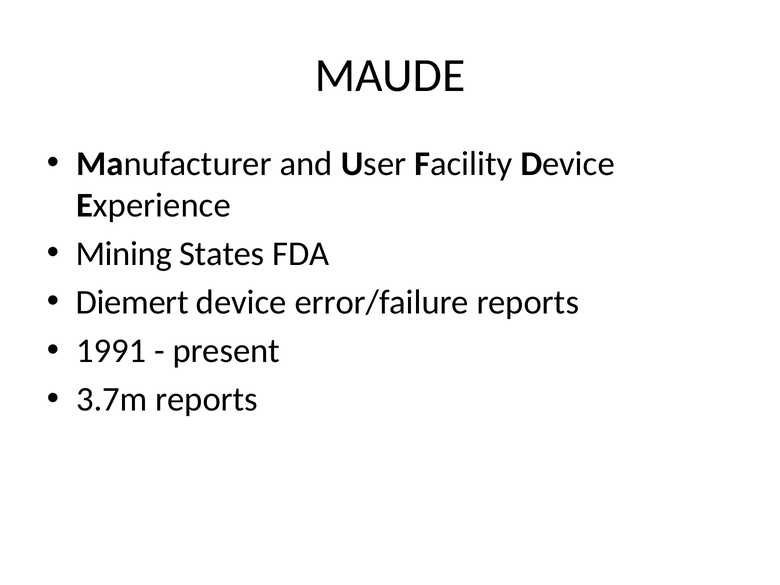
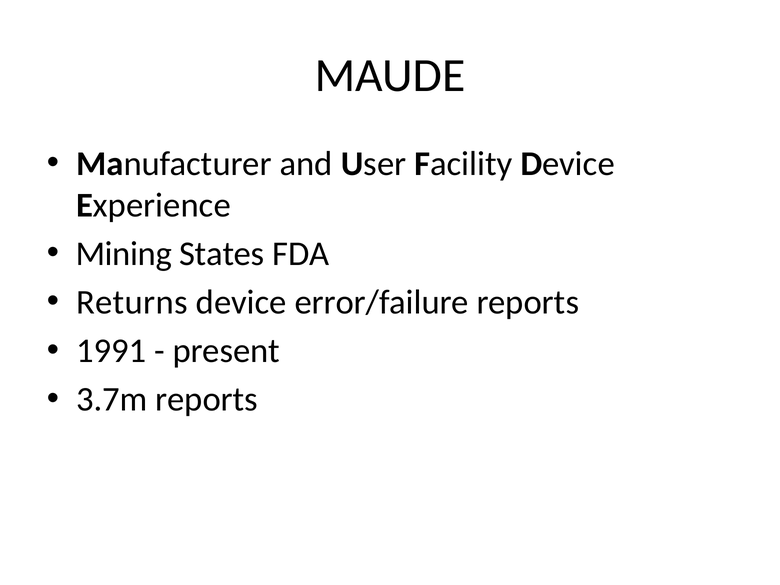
Diemert: Diemert -> Returns (132, 302)
